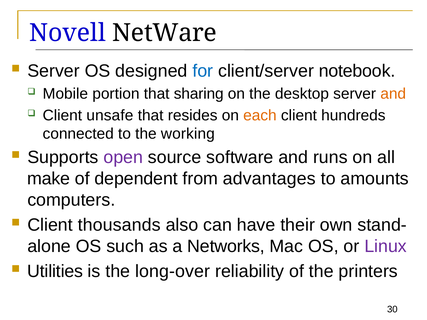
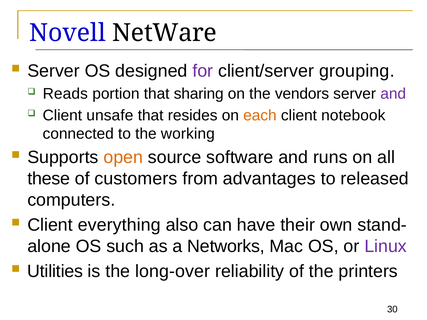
for colour: blue -> purple (203, 71)
notebook: notebook -> grouping (357, 71)
Mobile: Mobile -> Reads (65, 94)
desktop: desktop -> vendors (302, 94)
and colour: orange -> purple (393, 94)
hundreds: hundreds -> notebook (353, 115)
open colour: purple -> orange (123, 158)
make: make -> these (49, 179)
dependent: dependent -> customers (136, 179)
amounts: amounts -> released (375, 179)
thousands: thousands -> everything (119, 225)
